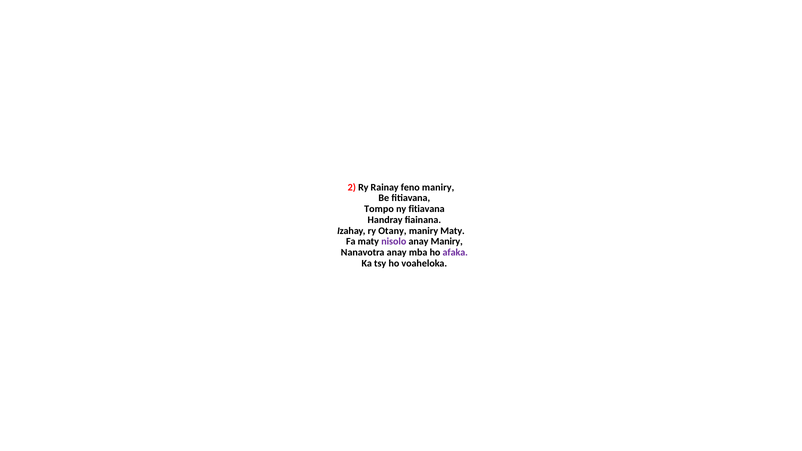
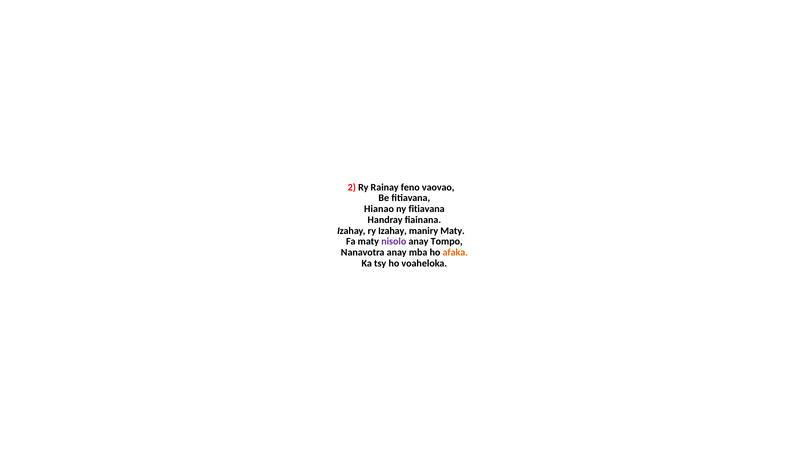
feno maniry: maniry -> vaovao (438, 187)
Tompo: Tompo -> Hianao (379, 209)
ry Otany: Otany -> Izahay (392, 231)
anay Maniry: Maniry -> Tompo (447, 242)
afaka colour: purple -> orange (455, 253)
